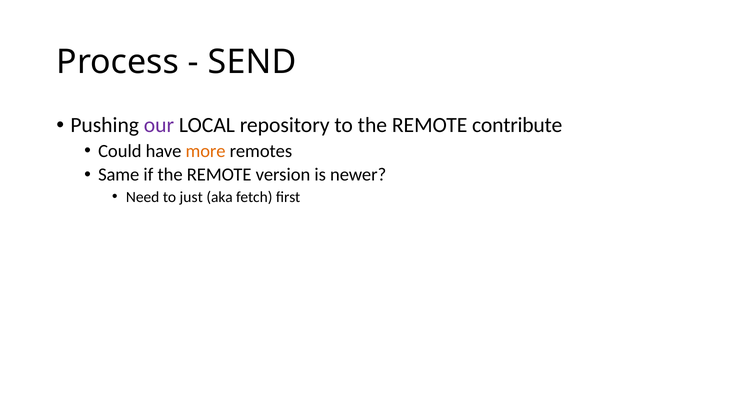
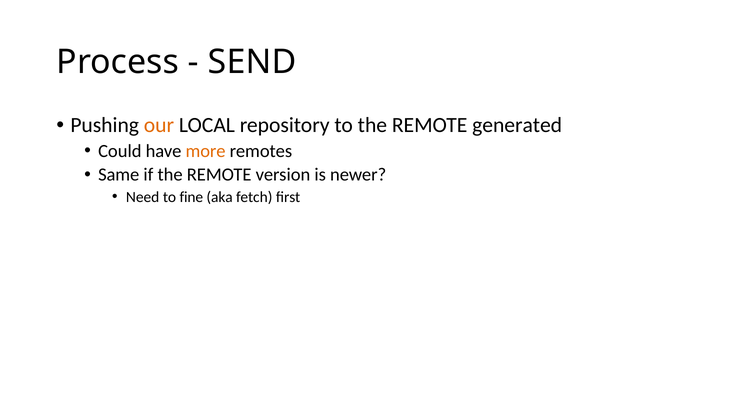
our colour: purple -> orange (159, 125)
contribute: contribute -> generated (517, 125)
just: just -> fine (191, 197)
